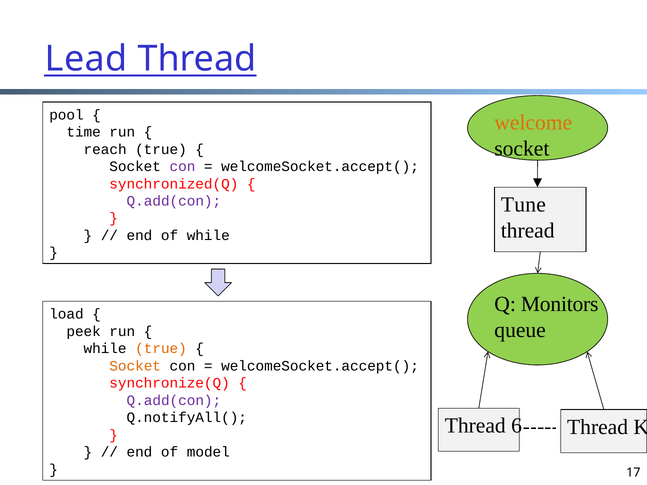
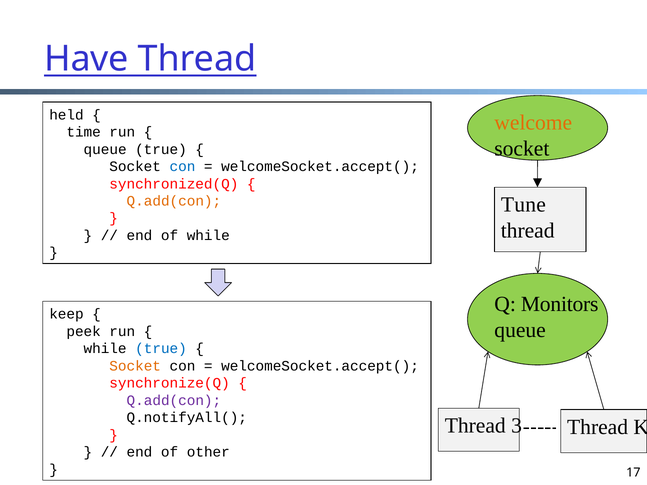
Lead: Lead -> Have (86, 59)
pool: pool -> held (66, 115)
reach: reach -> queue (105, 149)
con colour: purple -> blue (183, 167)
Q.add(con colour: purple -> orange (174, 201)
load: load -> keep (66, 314)
true colour: orange -> blue (161, 349)
6: 6 -> 3 (517, 426)
model: model -> other (208, 452)
